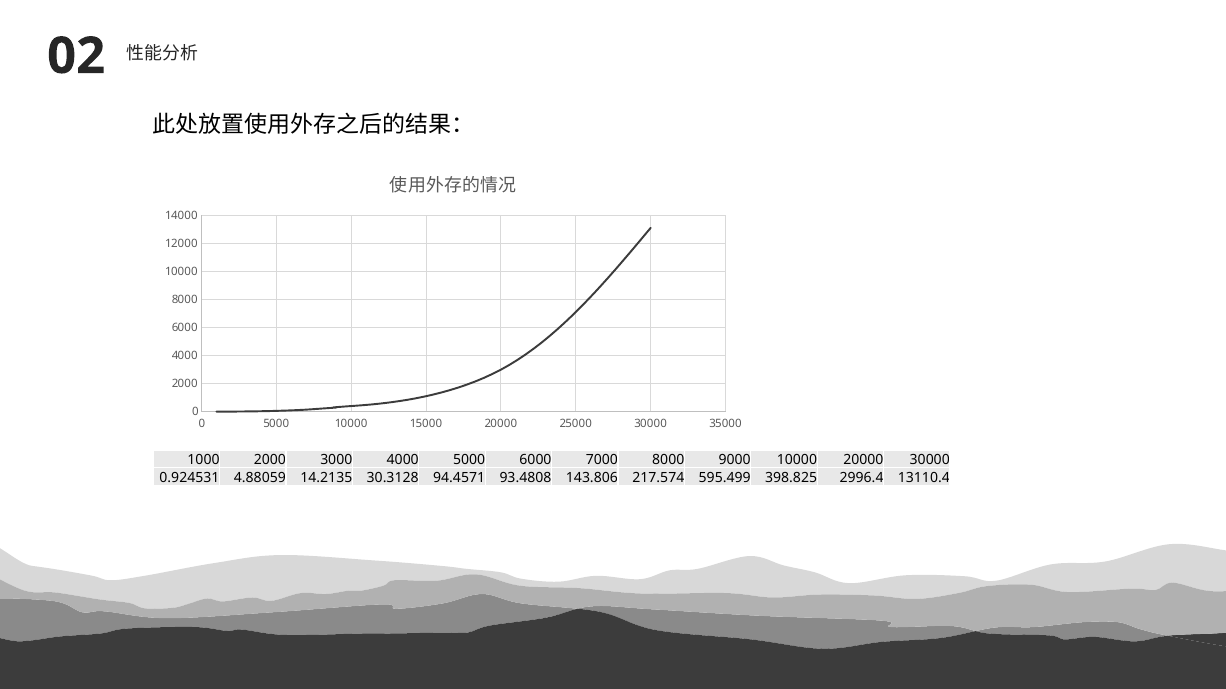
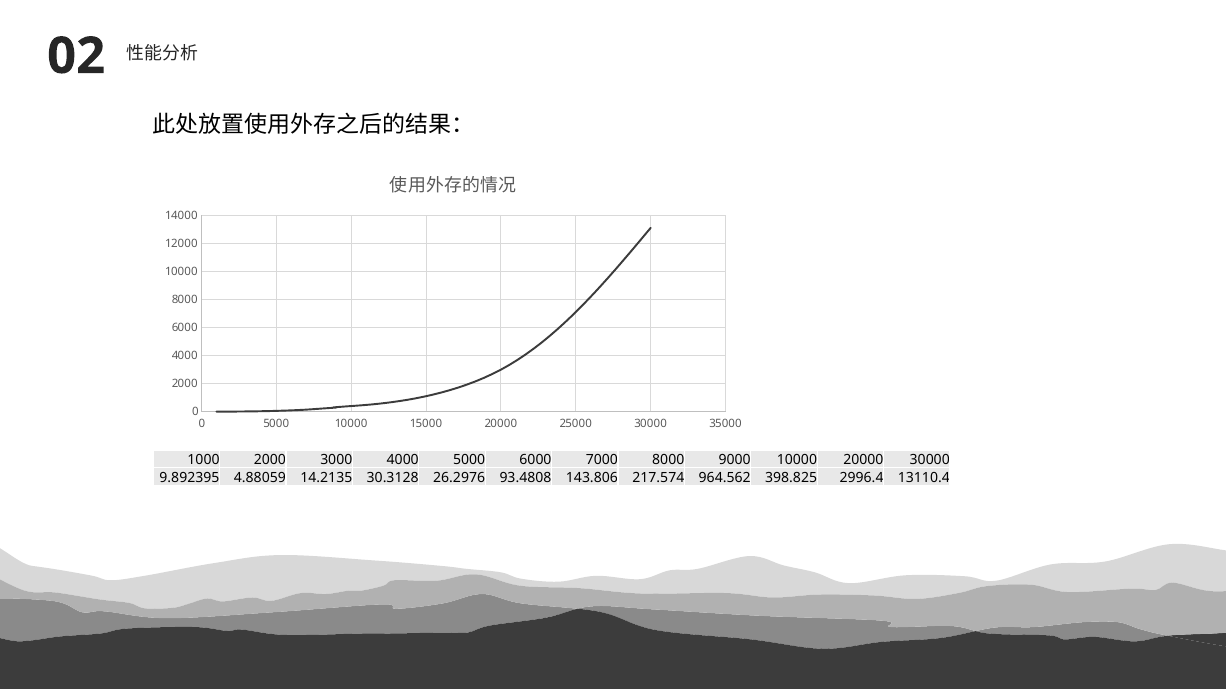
0.924531: 0.924531 -> 9.892395 (189, 479)
94.4571: 94.4571 -> 26.2976 (459, 479)
595.499: 595.499 -> 964.562 (725, 479)
